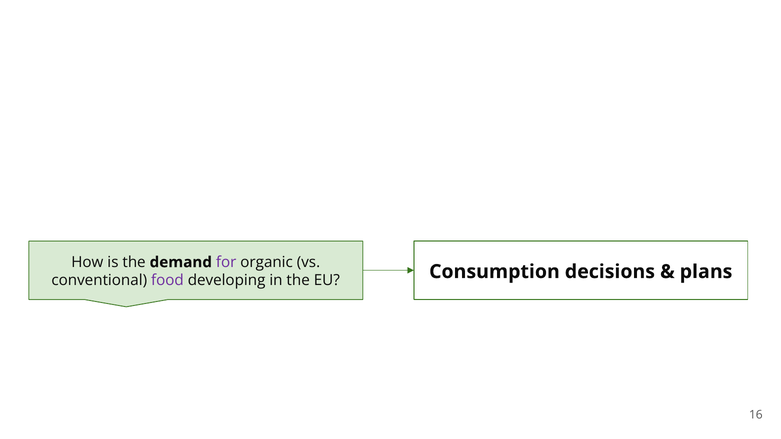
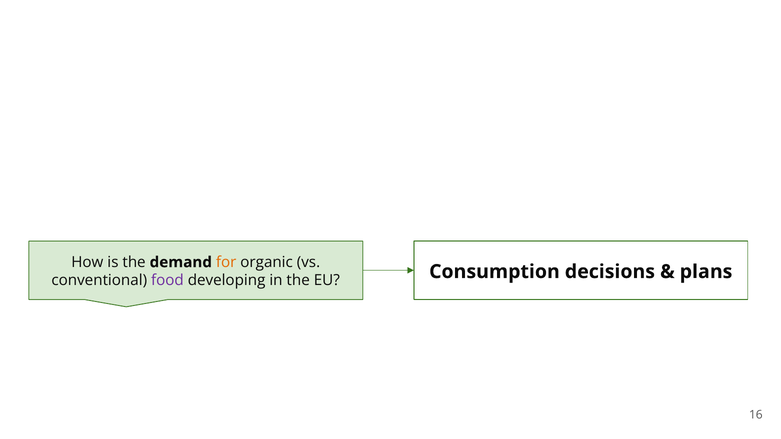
for colour: purple -> orange (226, 262)
